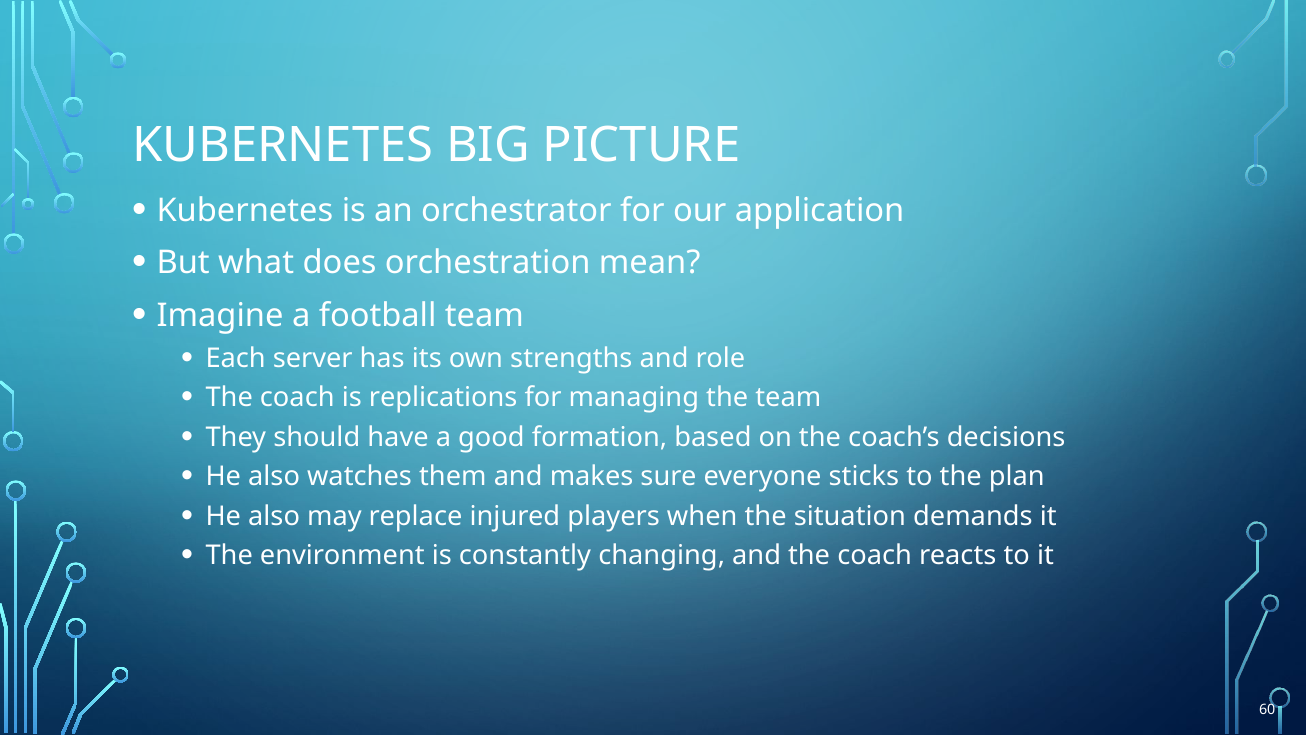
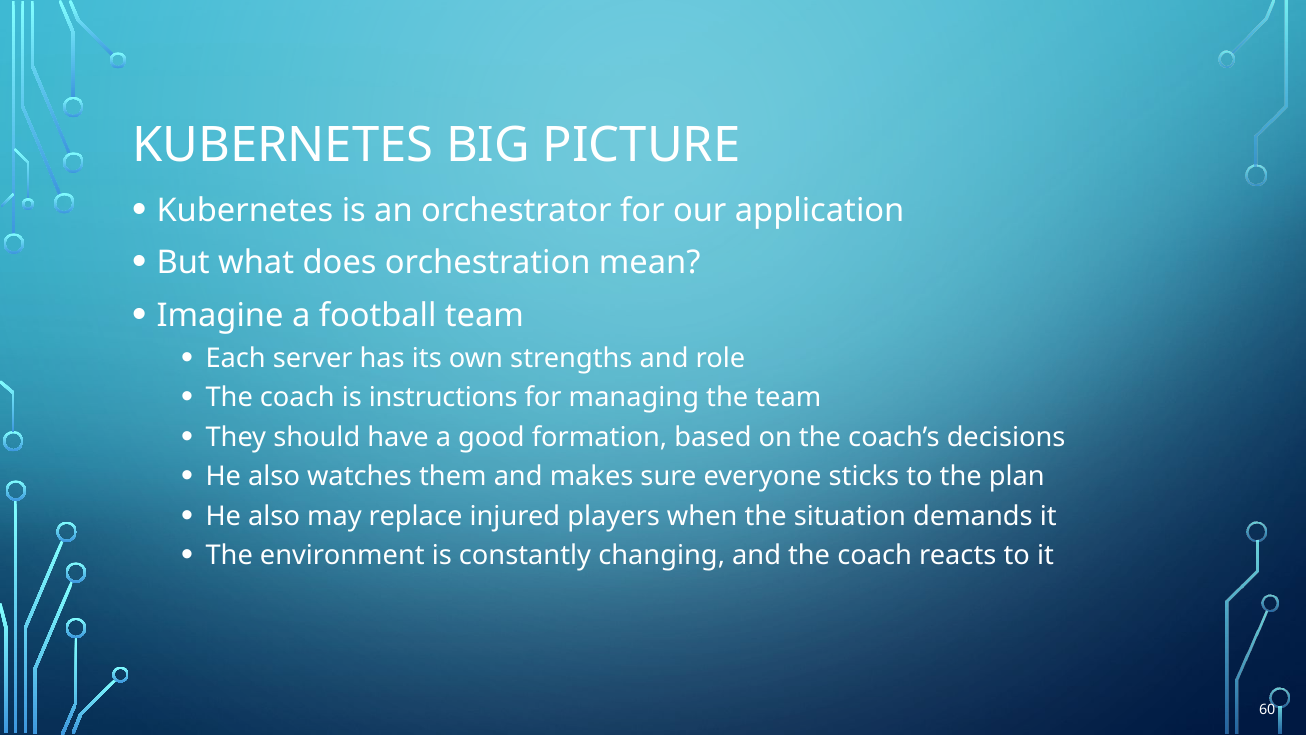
replications: replications -> instructions (443, 398)
